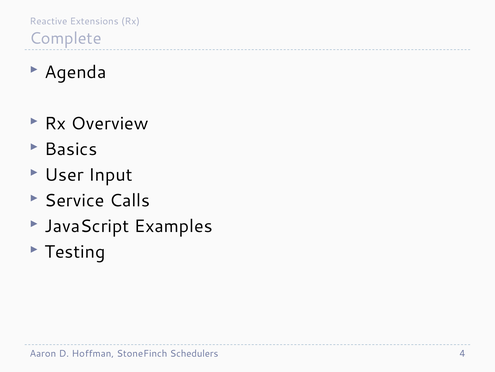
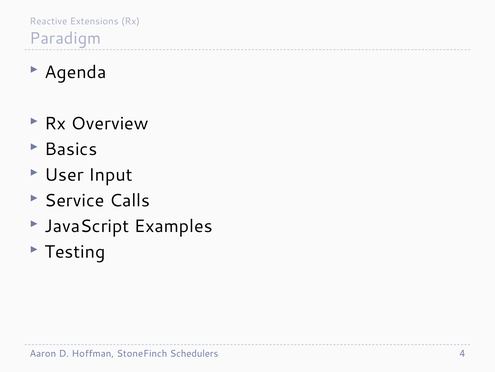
Complete: Complete -> Paradigm (65, 38)
